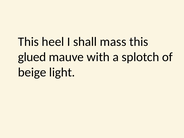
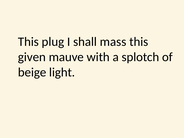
heel: heel -> plug (53, 42)
glued: glued -> given (32, 57)
